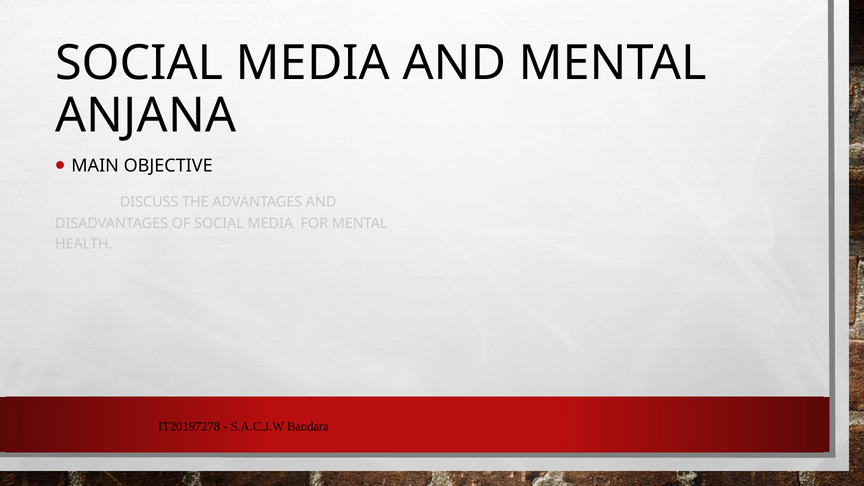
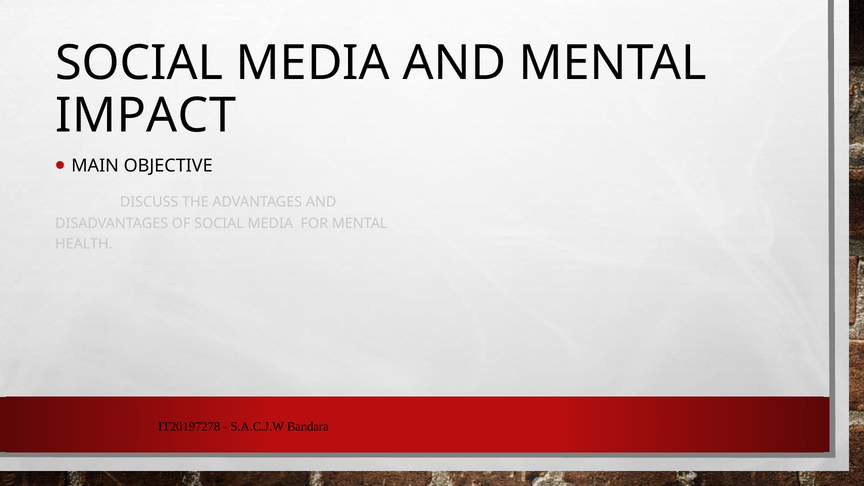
ANJANA: ANJANA -> IMPACT (146, 116)
